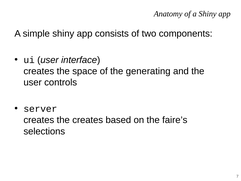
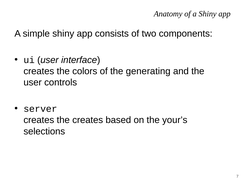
space: space -> colors (85, 71)
faire’s: faire’s -> your’s (175, 120)
